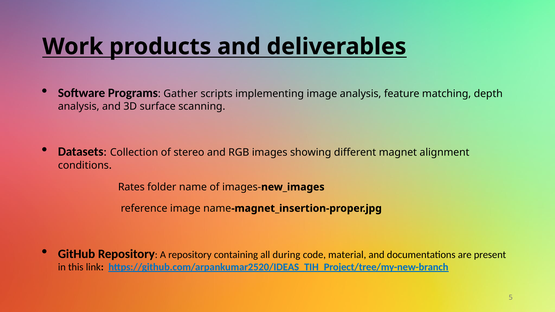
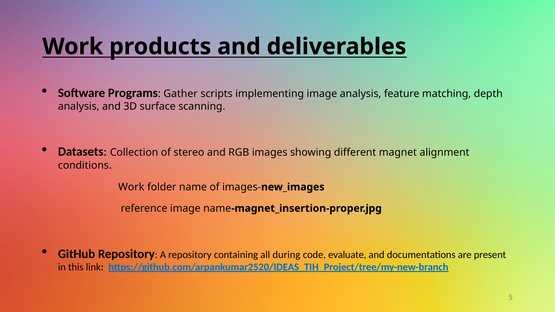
Rates: Rates -> Work (131, 187)
material: material -> evaluate (347, 255)
